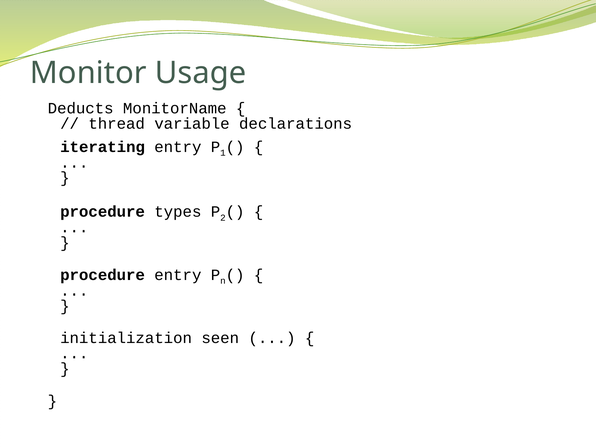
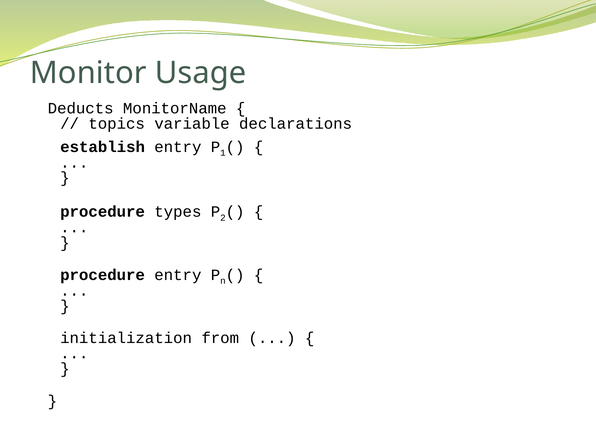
thread: thread -> topics (117, 124)
iterating: iterating -> establish (103, 147)
seen: seen -> from (220, 338)
